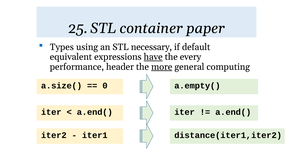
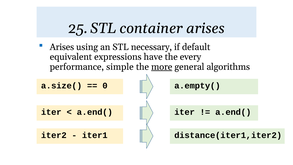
container paper: paper -> arises (206, 28)
Types: Types -> Arises (62, 47)
have underline: present -> none (153, 57)
header: header -> simple (120, 67)
computing: computing -> algorithms (228, 67)
